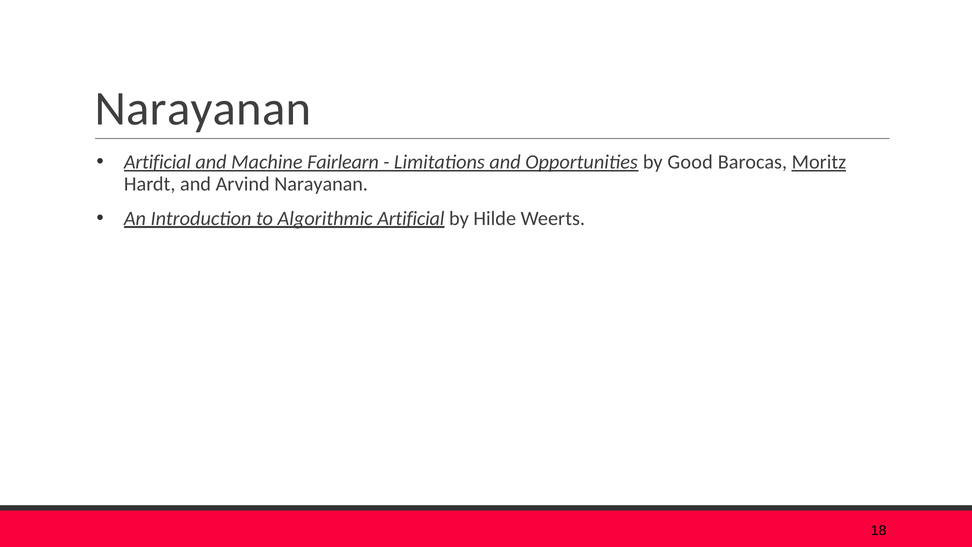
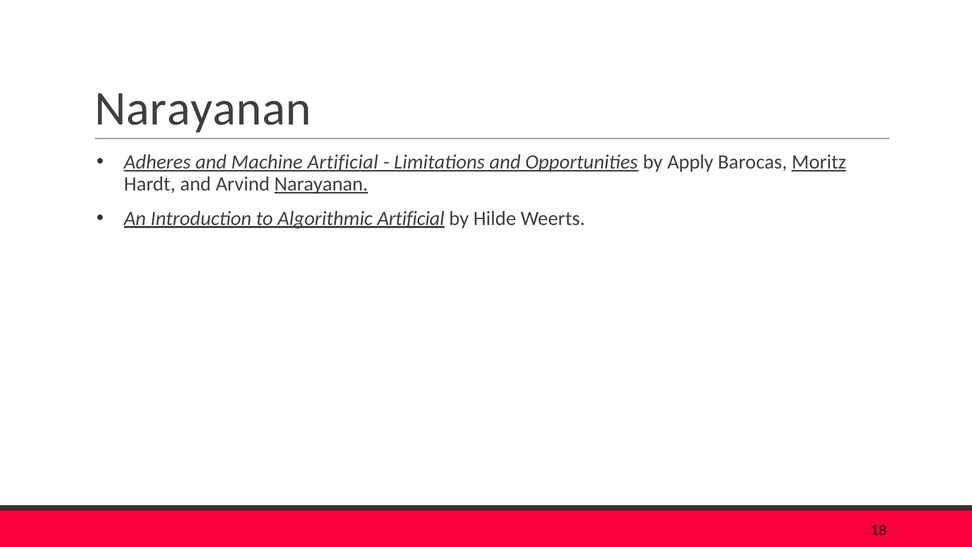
Artificial: Artificial -> Adheres (157, 162)
Machine Fairlearn: Fairlearn -> Artificial (343, 162)
Good: Good -> Apply (690, 162)
Narayanan underline: none -> present (321, 184)
